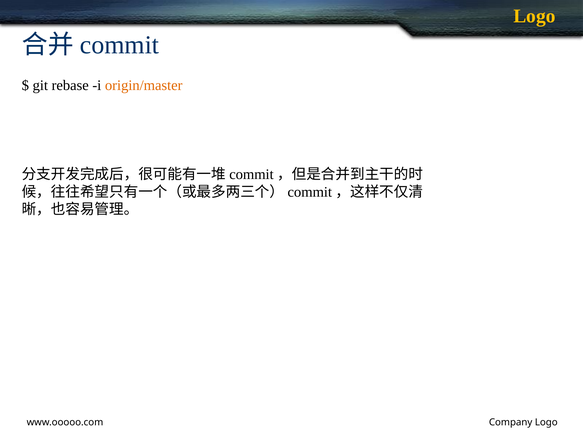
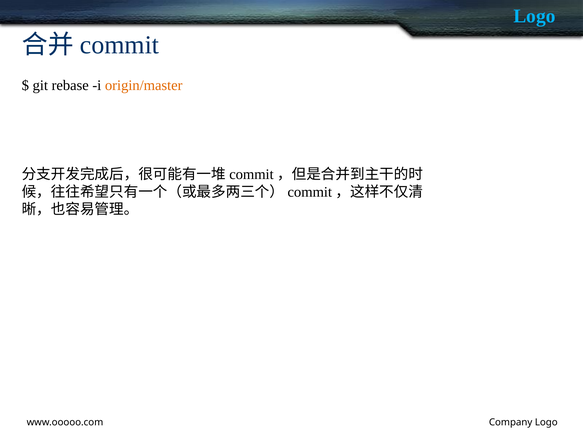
Logo colour: yellow -> light blue (534, 16)
